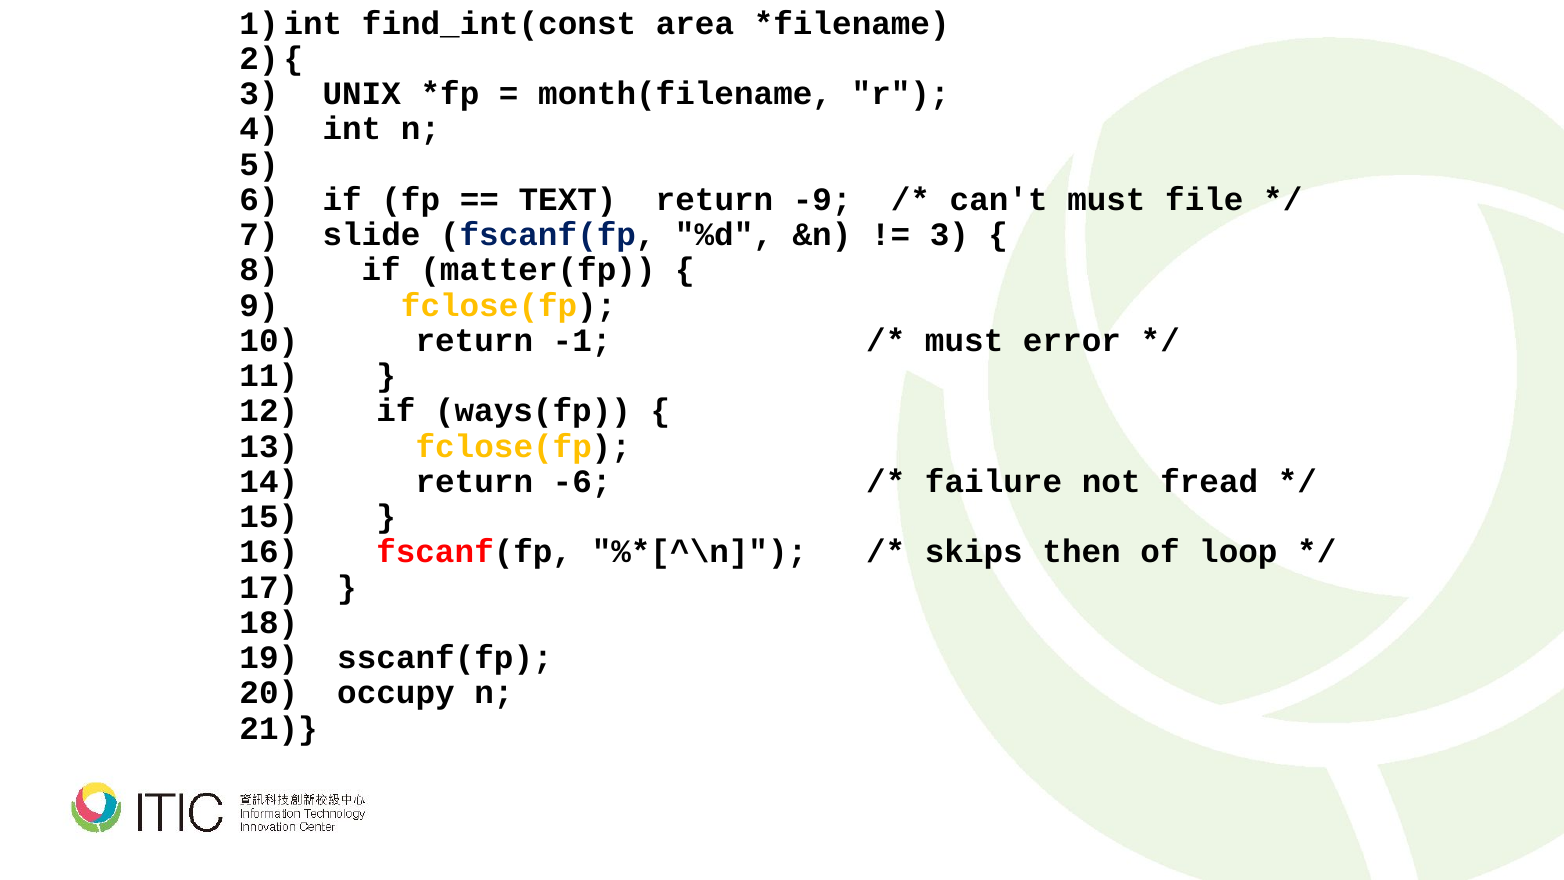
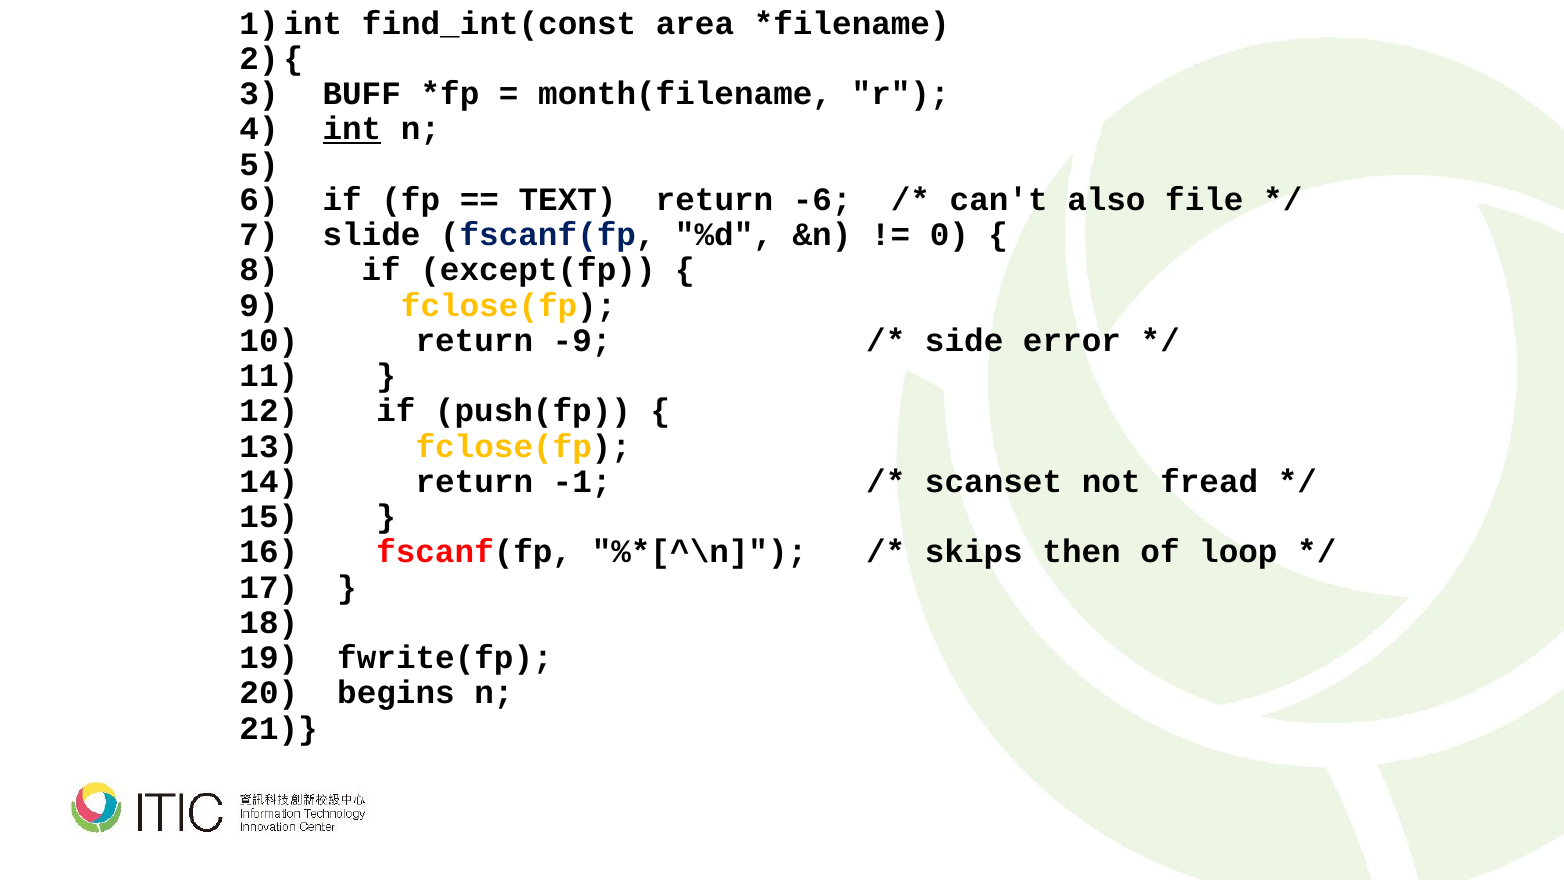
UNIX: UNIX -> BUFF (362, 94)
int underline: none -> present (352, 129)
-9: -9 -> -6 (822, 200)
can't must: must -> also (1106, 200)
3: 3 -> 0 (949, 235)
matter(fp: matter(fp -> except(fp (538, 270)
-1: -1 -> -9 (582, 340)
must: must -> side (964, 340)
ways(fp: ways(fp -> push(fp (533, 411)
-6: -6 -> -1 (582, 481)
failure: failure -> scanset (994, 481)
sscanf(fp: sscanf(fp -> fwrite(fp (445, 658)
occupy: occupy -> begins (396, 693)
